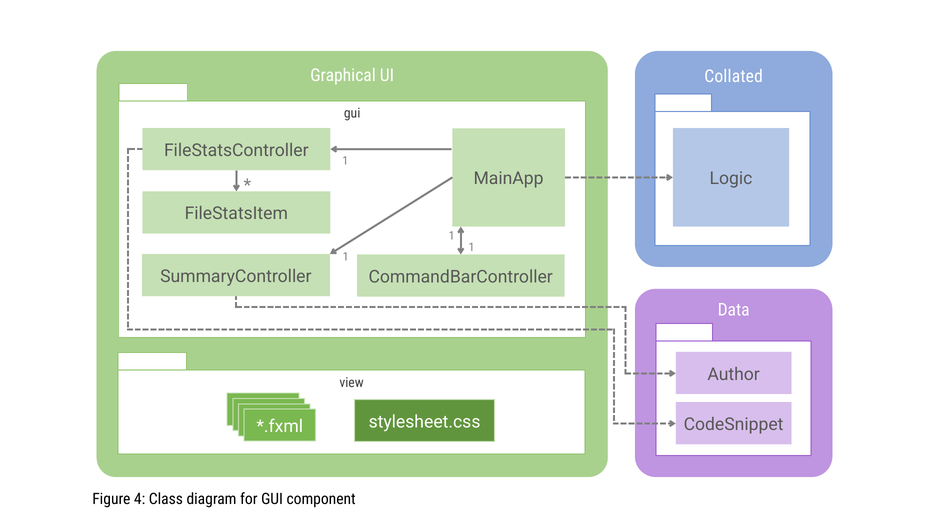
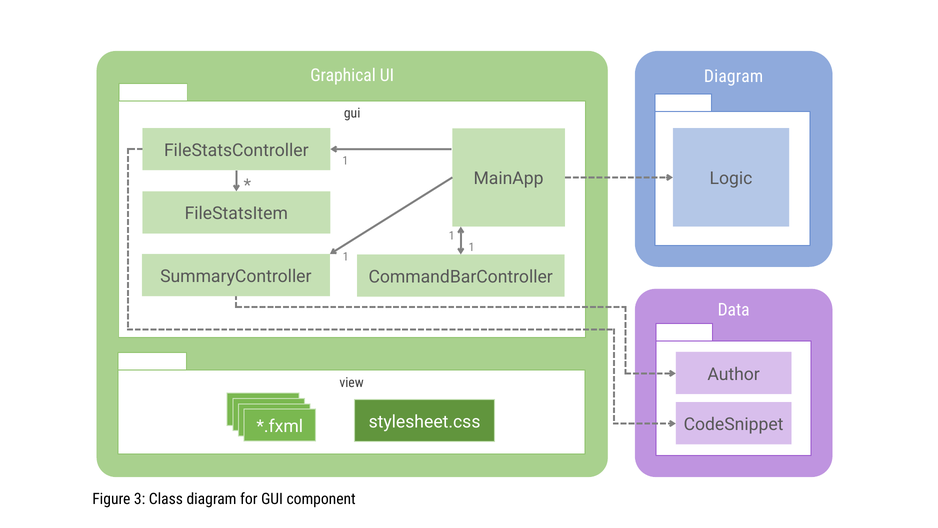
Collated: Collated -> Diagram (734, 77)
4: 4 -> 3 (140, 499)
